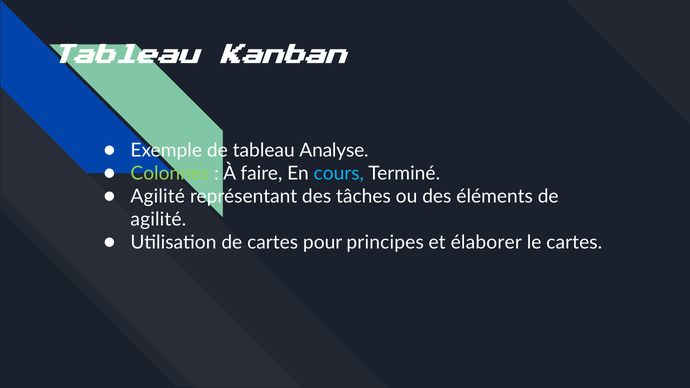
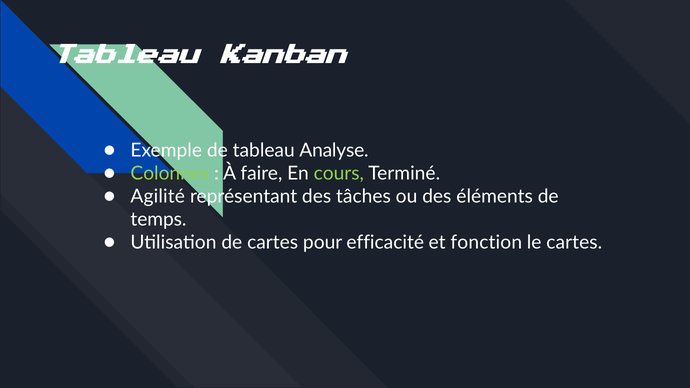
cours colour: light blue -> light green (339, 173)
agilité: agilité -> temps (158, 219)
principes: principes -> efficacité (385, 242)
élaborer: élaborer -> fonction (486, 242)
